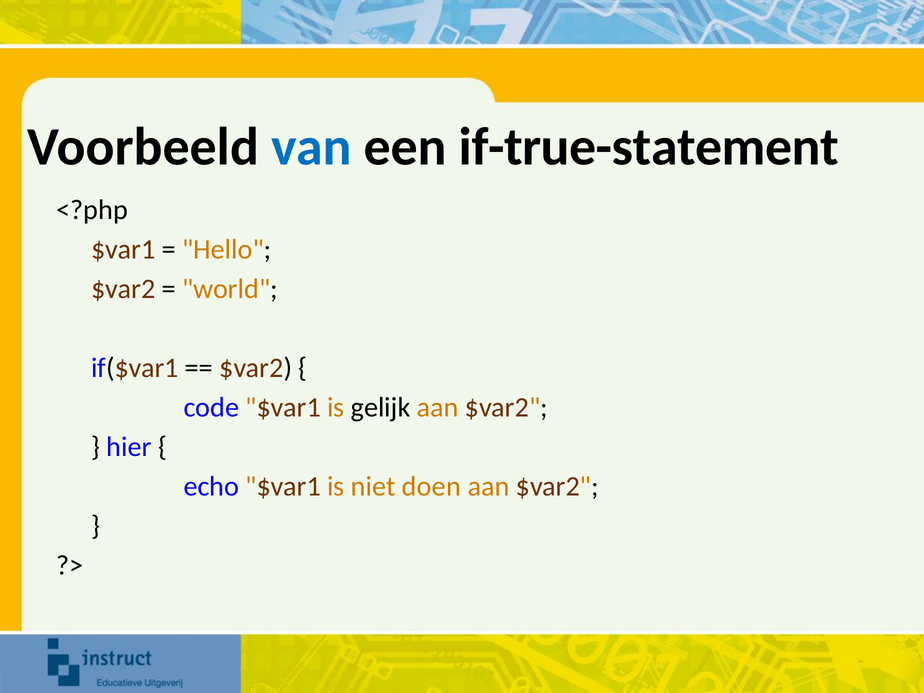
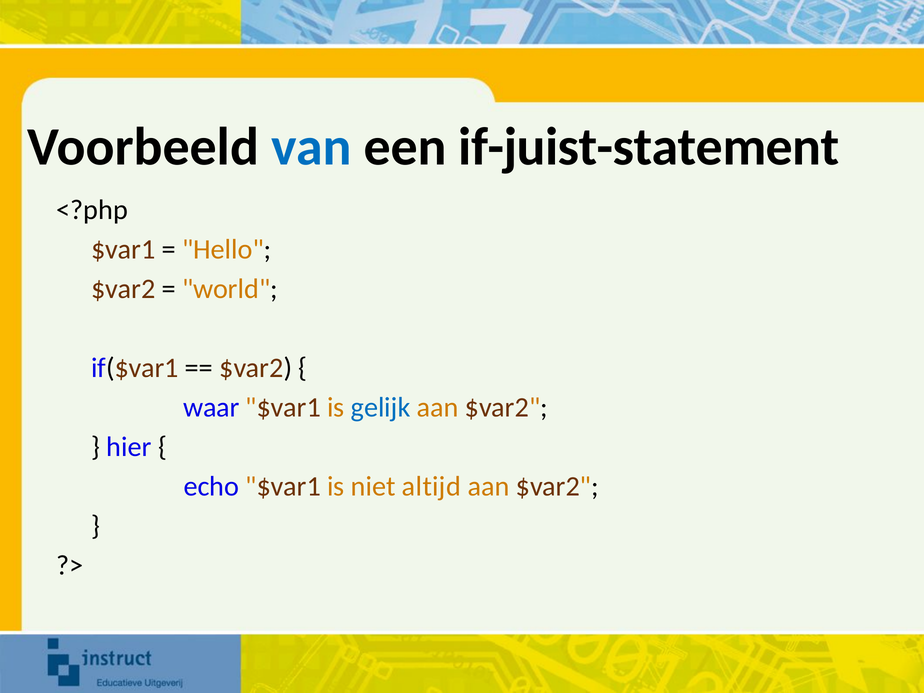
if-true-statement: if-true-statement -> if-juist-statement (649, 147)
code: code -> waar (211, 408)
gelijk colour: black -> blue (381, 408)
doen: doen -> altijd (431, 487)
